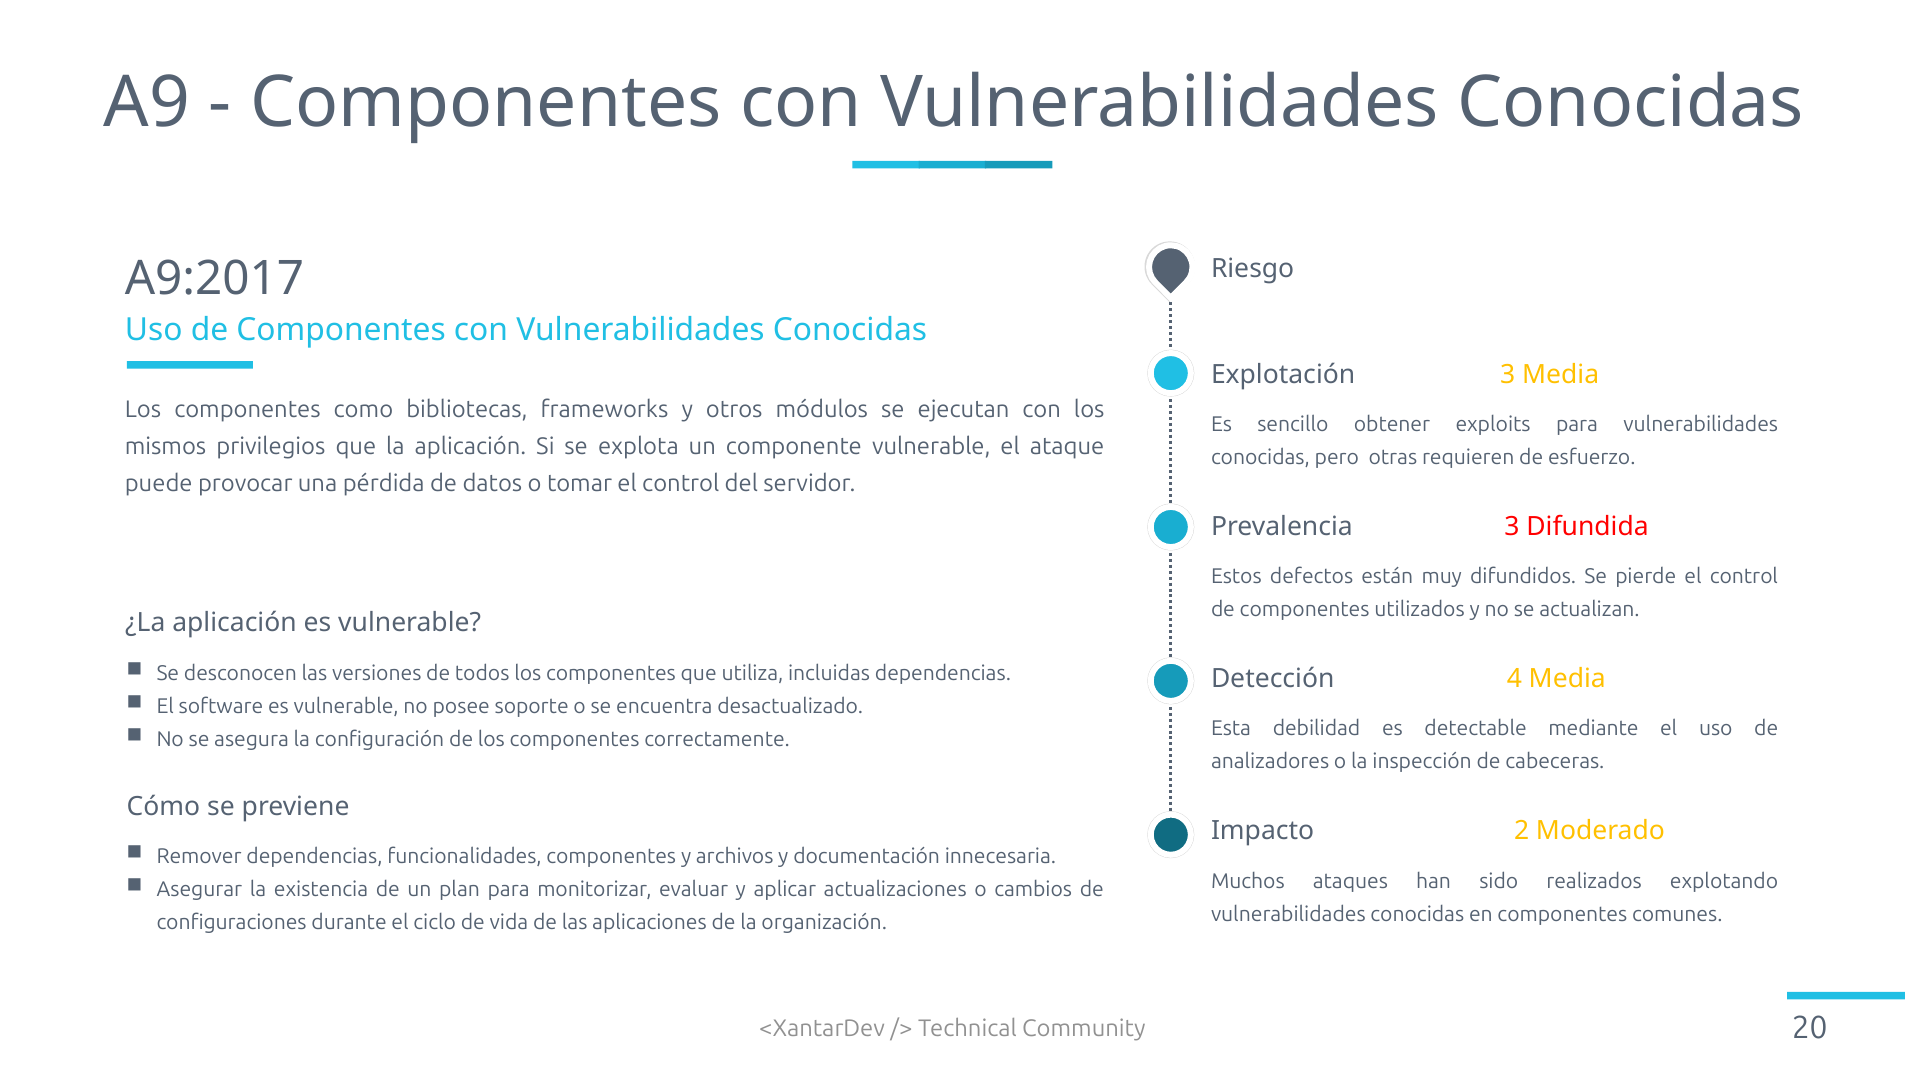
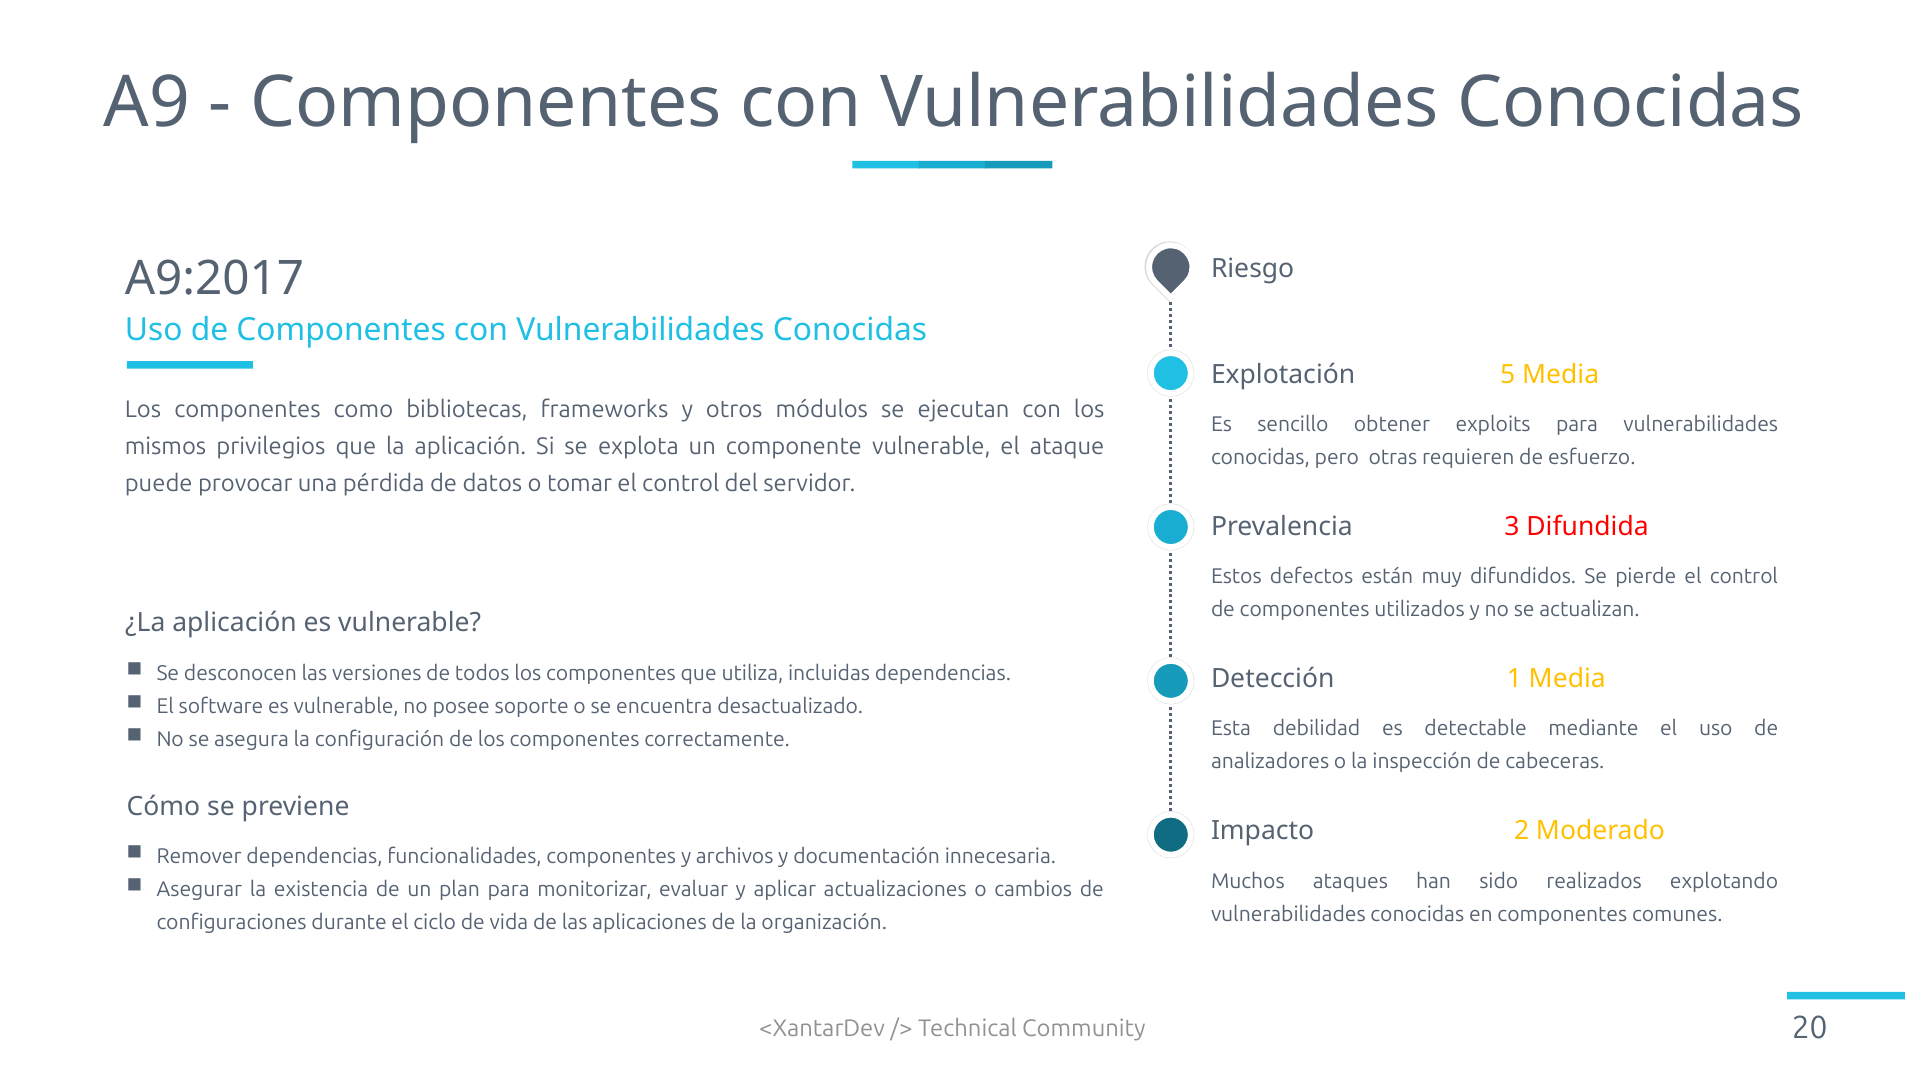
Explotación 3: 3 -> 5 (1508, 375)
4: 4 -> 1 (1514, 678)
